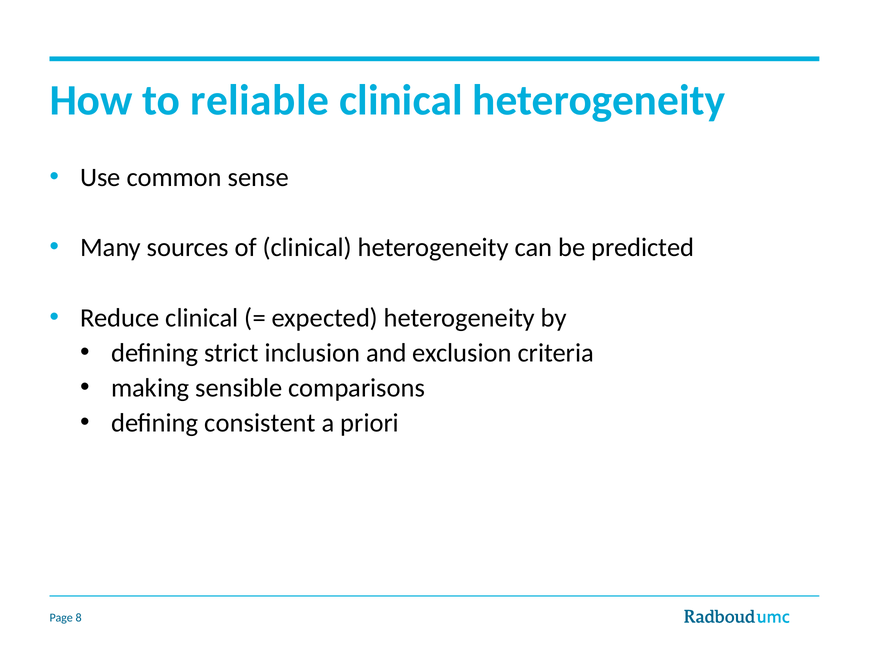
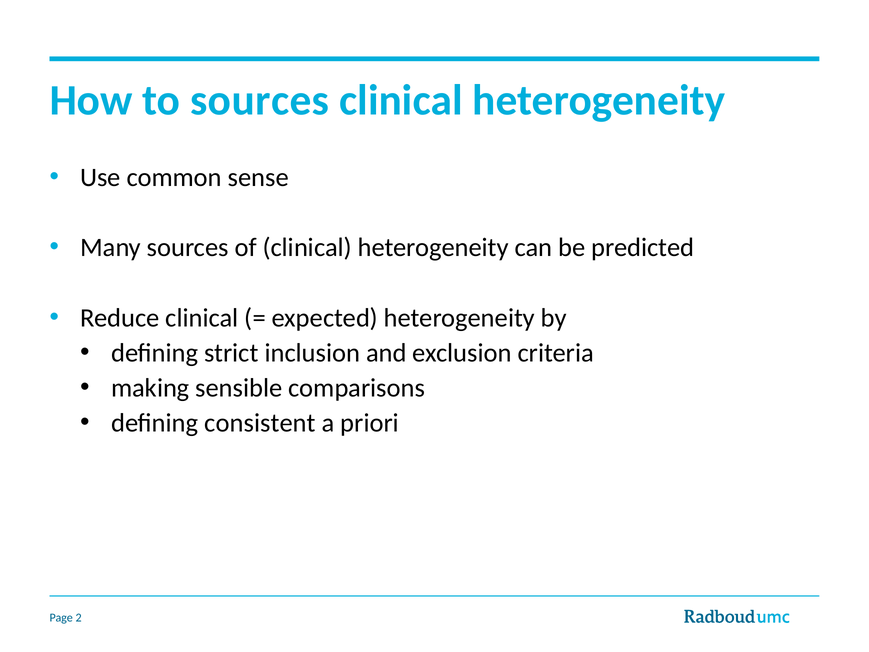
to reliable: reliable -> sources (260, 100)
8: 8 -> 2 (79, 617)
